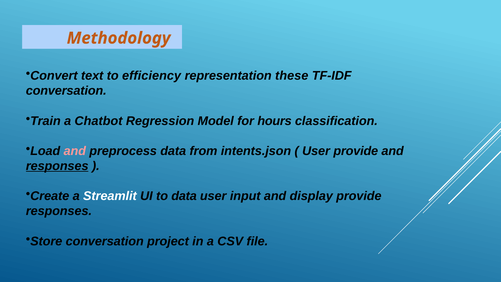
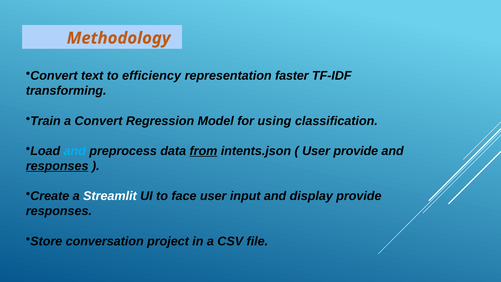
these: these -> faster (292, 76)
conversation: conversation -> transforming (66, 91)
a Chatbot: Chatbot -> Convert (99, 121)
hours: hours -> using (274, 121)
and colour: pink -> light blue (75, 151)
from underline: none -> present (203, 151)
to data: data -> face (184, 196)
